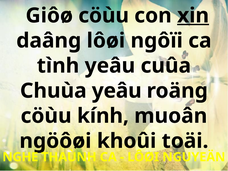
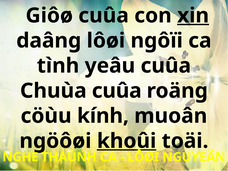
Giôø cöùu: cöùu -> cuûa (104, 16)
Chuùa yeâu: yeâu -> cuûa (117, 91)
khoûi underline: none -> present (127, 141)
